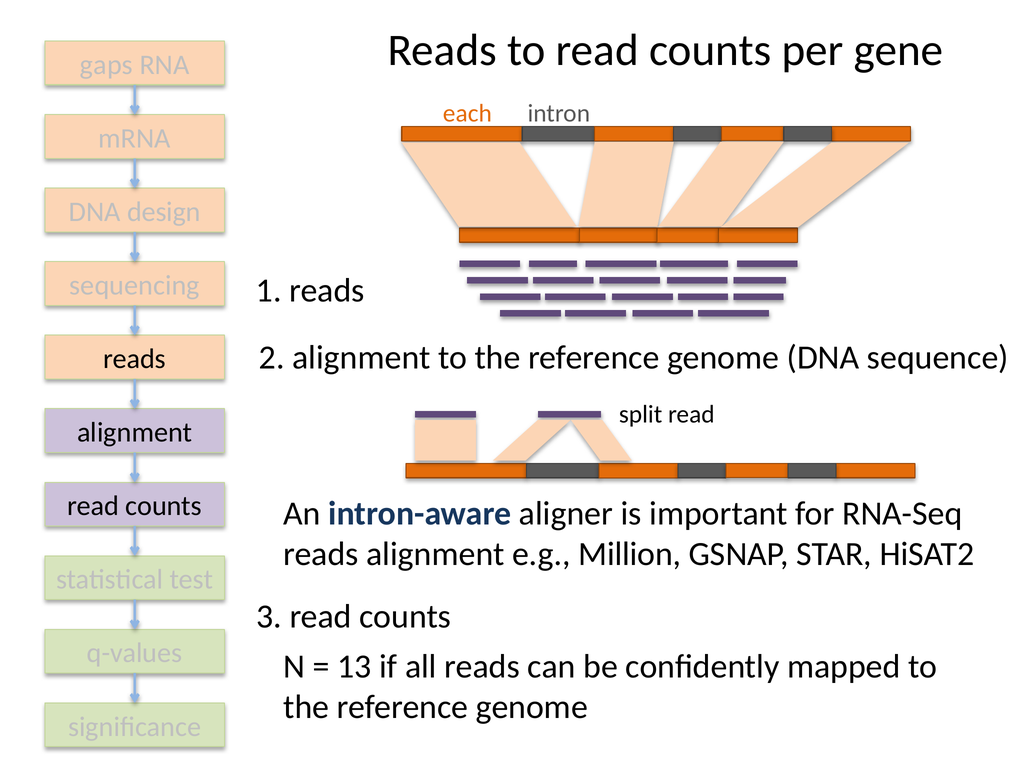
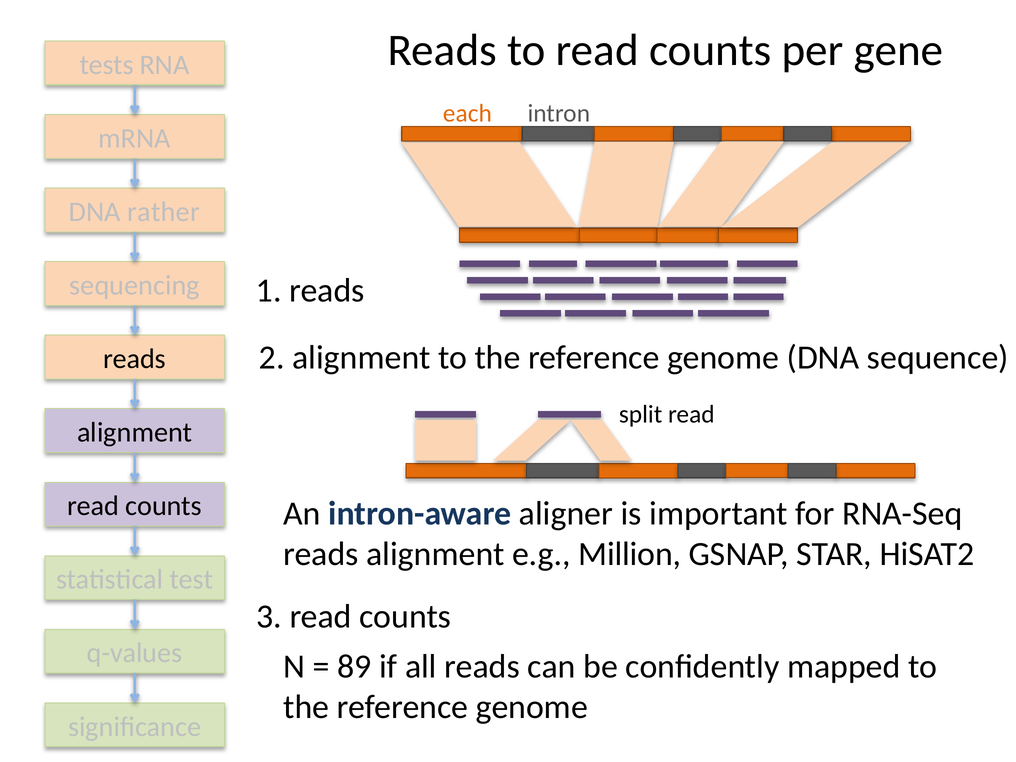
gaps: gaps -> tests (107, 65)
design: design -> rather (164, 212)
13: 13 -> 89 (354, 667)
